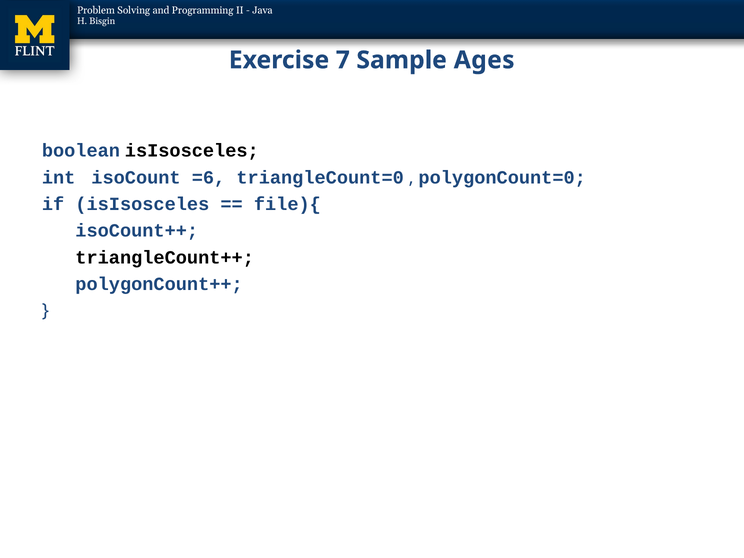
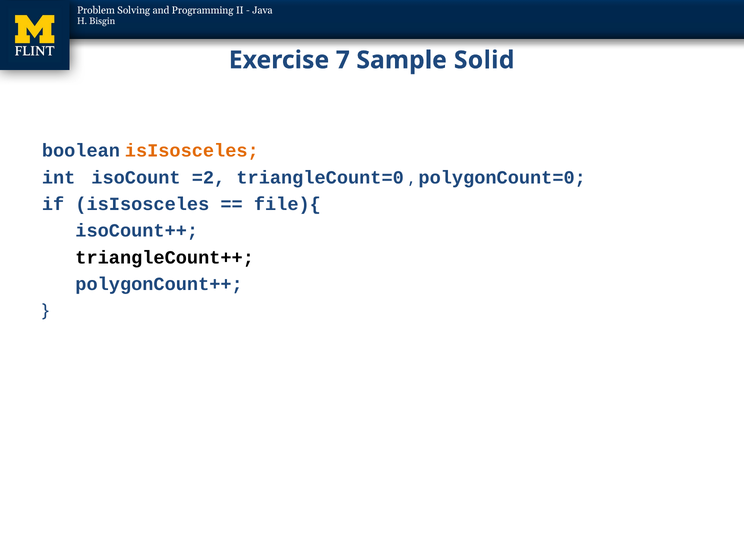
Ages: Ages -> Solid (484, 60)
isIsosceles colour: black -> orange (192, 151)
=6: =6 -> =2 (209, 177)
